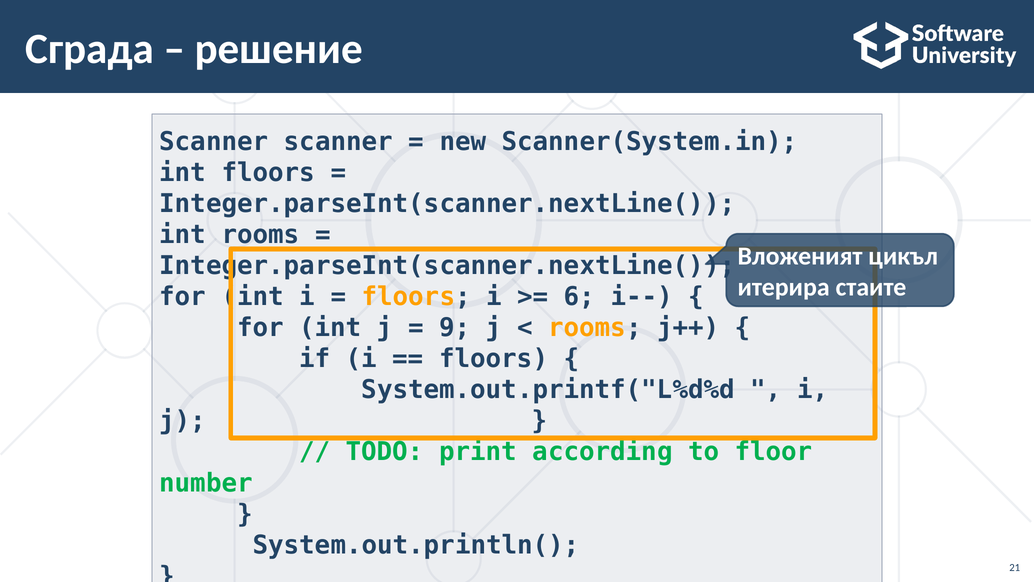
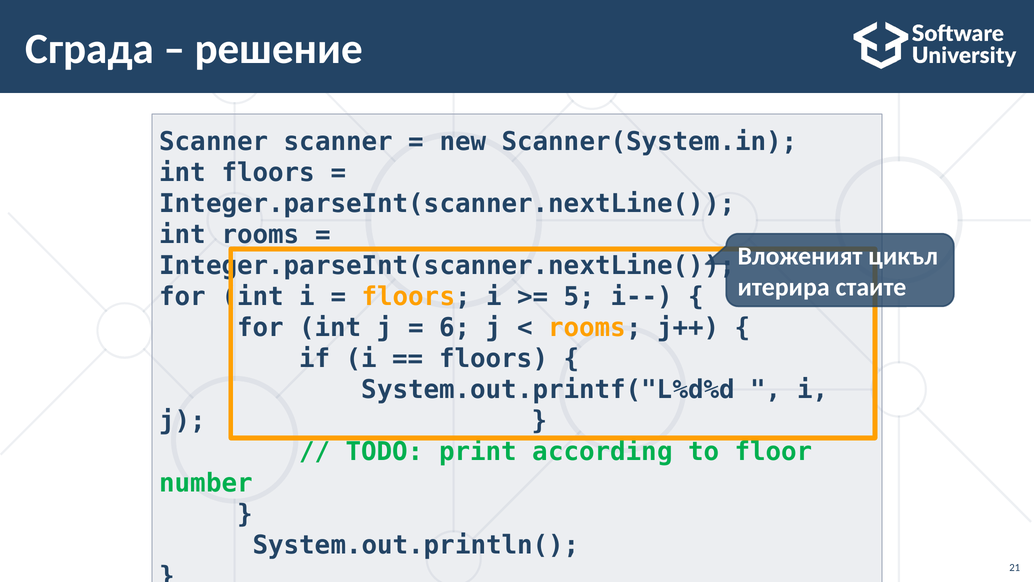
6: 6 -> 5 (579, 297)
9: 9 -> 6 (455, 328)
